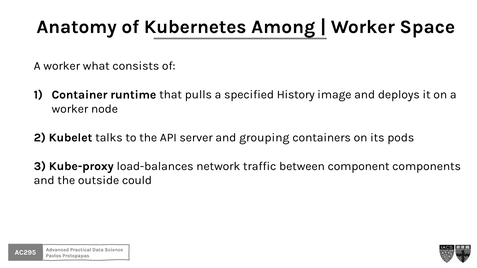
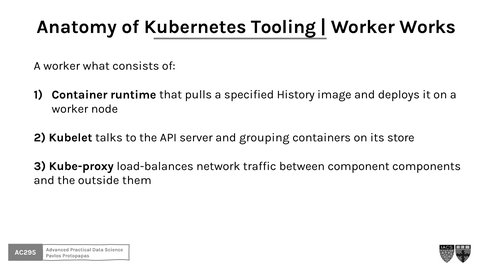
Among: Among -> Tooling (283, 27)
Space: Space -> Works (428, 27)
pods: pods -> store (401, 138)
could: could -> them (137, 181)
